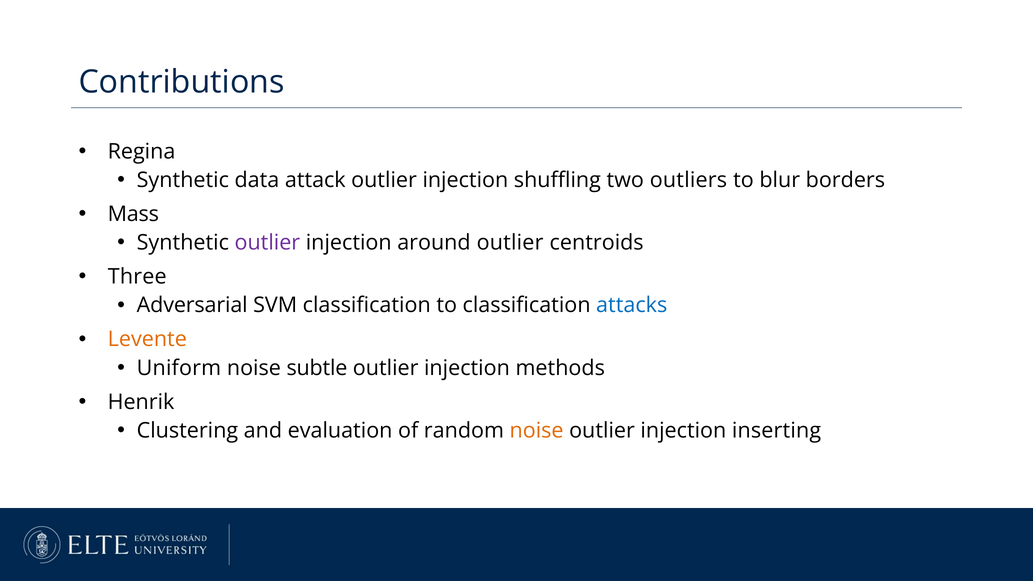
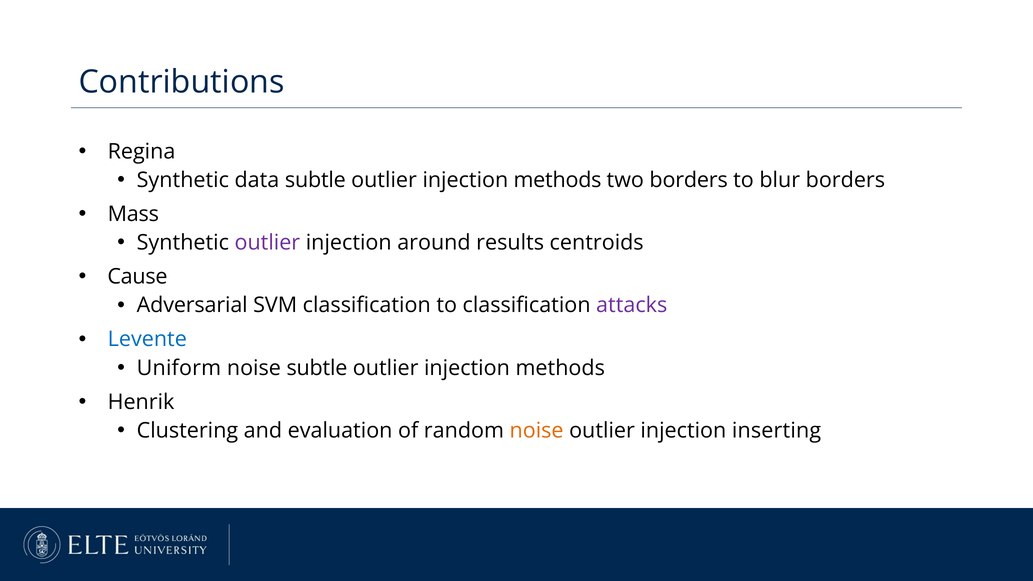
data attack: attack -> subtle (315, 180)
shuffling: shuffling -> methods (557, 180)
two outliers: outliers -> borders (689, 180)
around outlier: outlier -> results (510, 243)
Three: Three -> Cause (137, 277)
attacks colour: blue -> purple (632, 305)
Levente colour: orange -> blue (147, 339)
